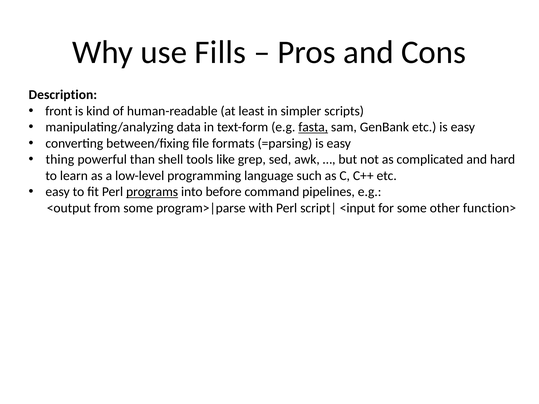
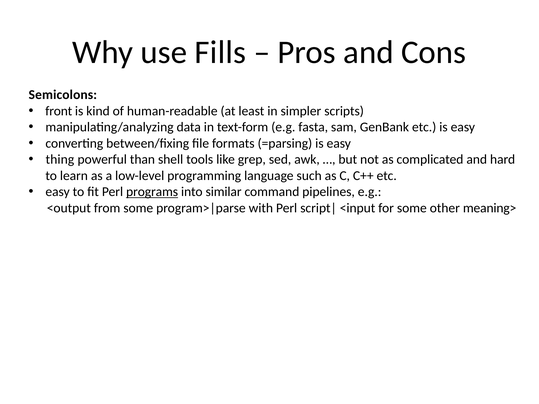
Description: Description -> Semicolons (63, 95)
fasta underline: present -> none (313, 127)
before: before -> similar (224, 192)
function>: function> -> meaning> (490, 208)
